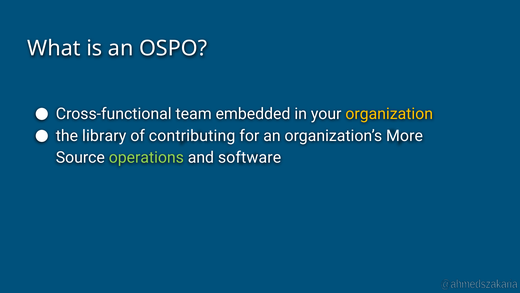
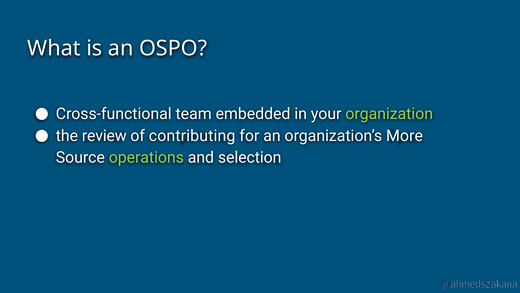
organization colour: yellow -> light green (389, 114)
library: library -> review (104, 136)
software: software -> selection (250, 157)
